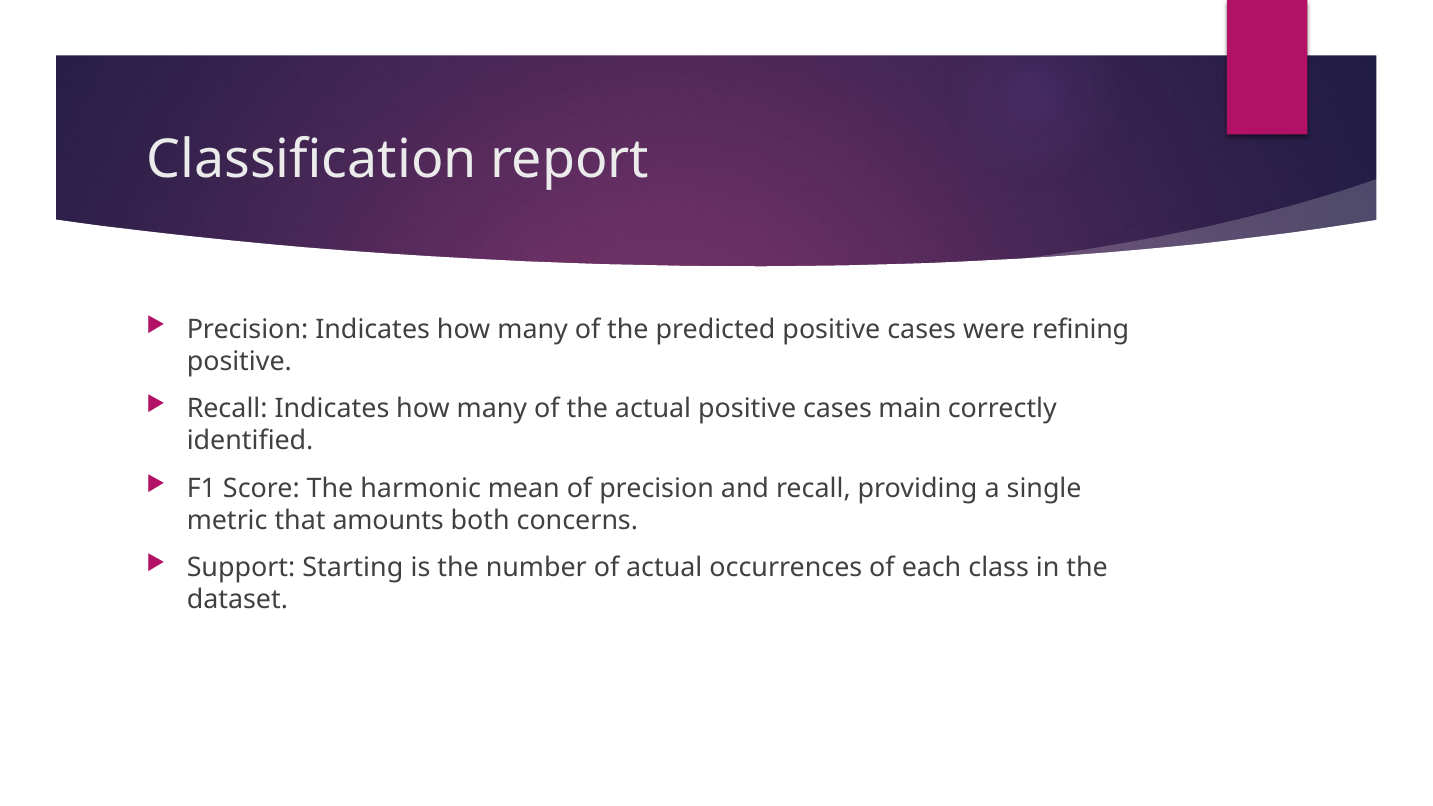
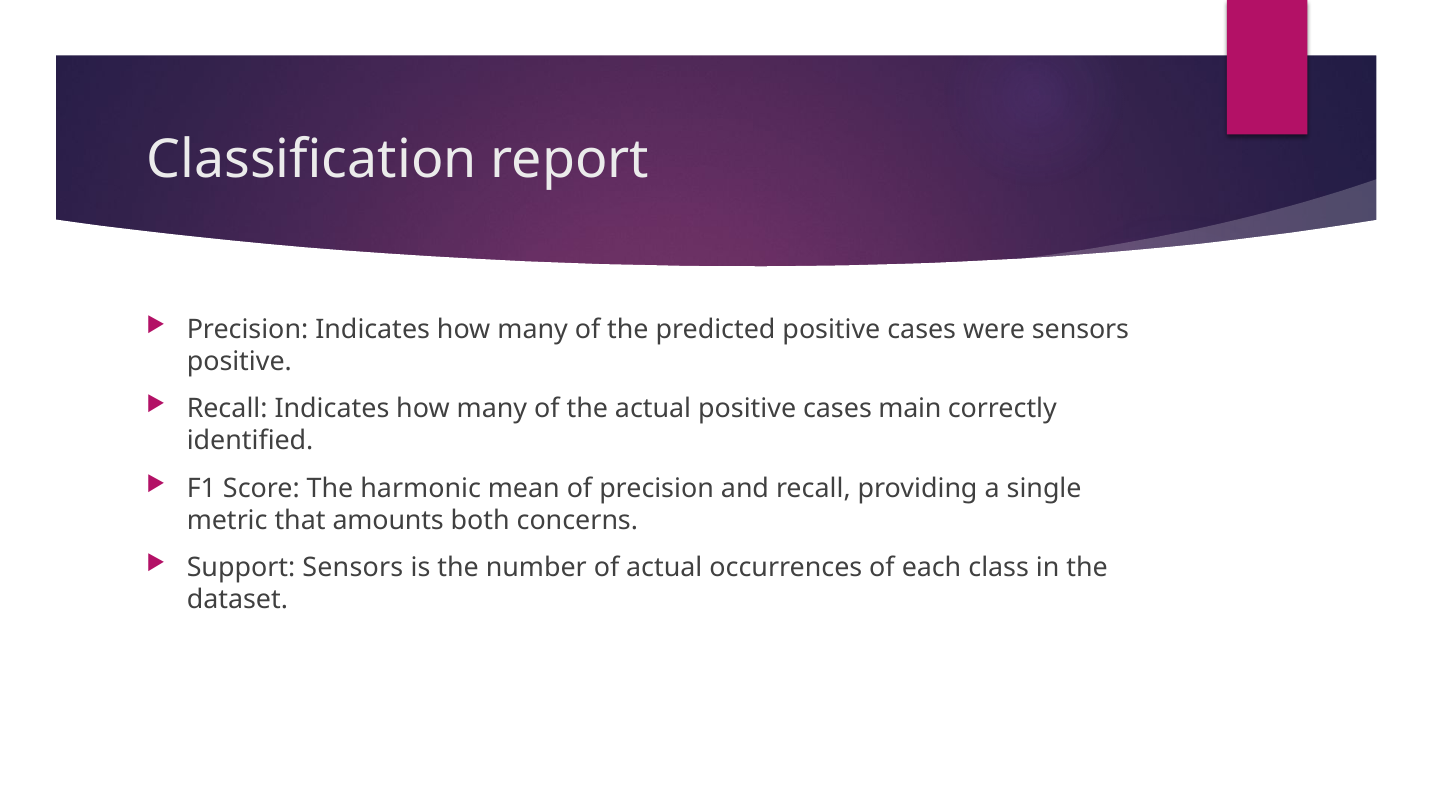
were refining: refining -> sensors (1081, 329)
Support Starting: Starting -> Sensors (353, 568)
